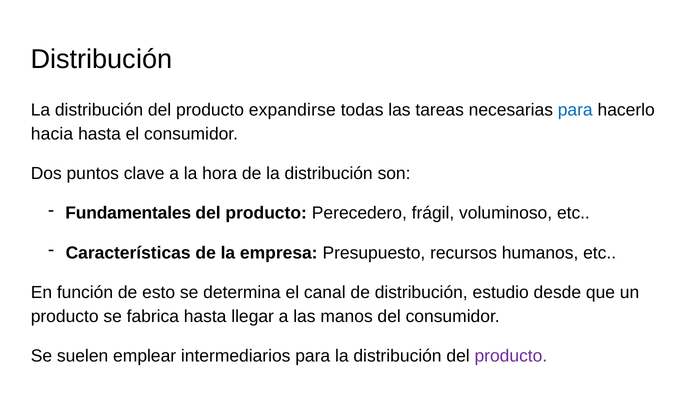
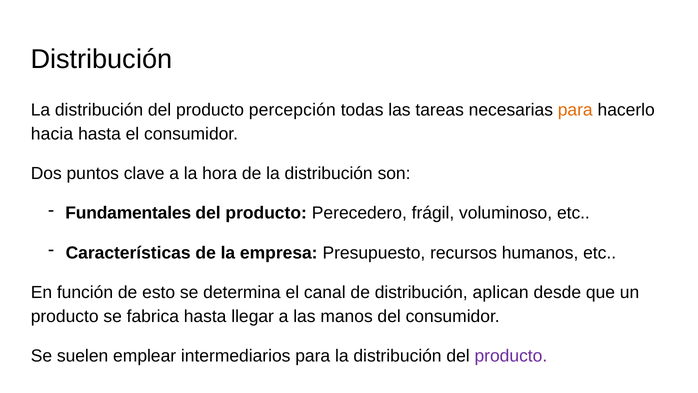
expandirse: expandirse -> percepción (292, 110)
para colour: blue -> orange (575, 110)
estudio: estudio -> aplican (501, 292)
